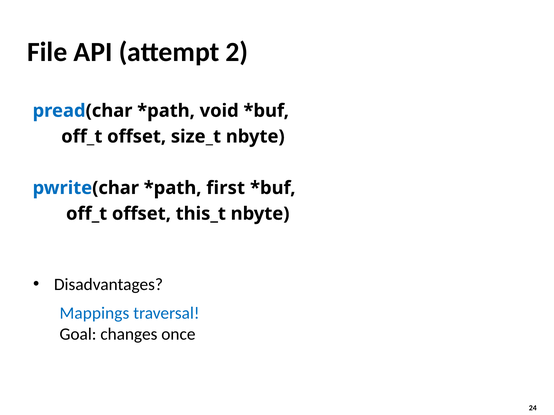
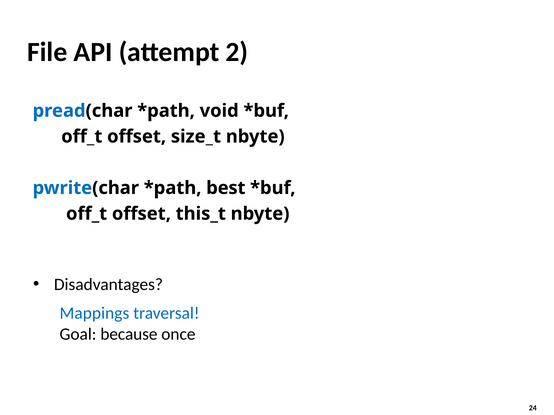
first: first -> best (226, 188)
changes: changes -> because (129, 334)
